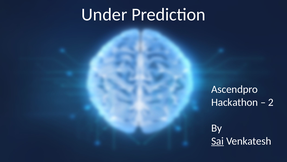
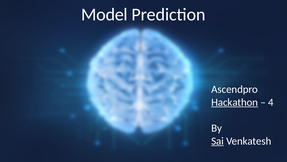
Under: Under -> Model (104, 14)
Hackathon underline: none -> present (235, 102)
2: 2 -> 4 (271, 102)
